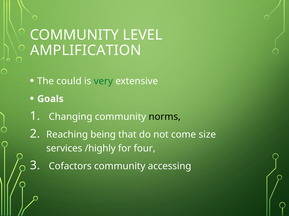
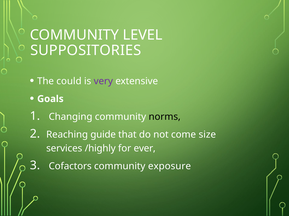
AMPLIFICATION: AMPLIFICATION -> SUPPOSITORIES (86, 51)
very colour: green -> purple (103, 81)
being: being -> guide (103, 135)
four: four -> ever (145, 149)
accessing: accessing -> exposure (169, 167)
